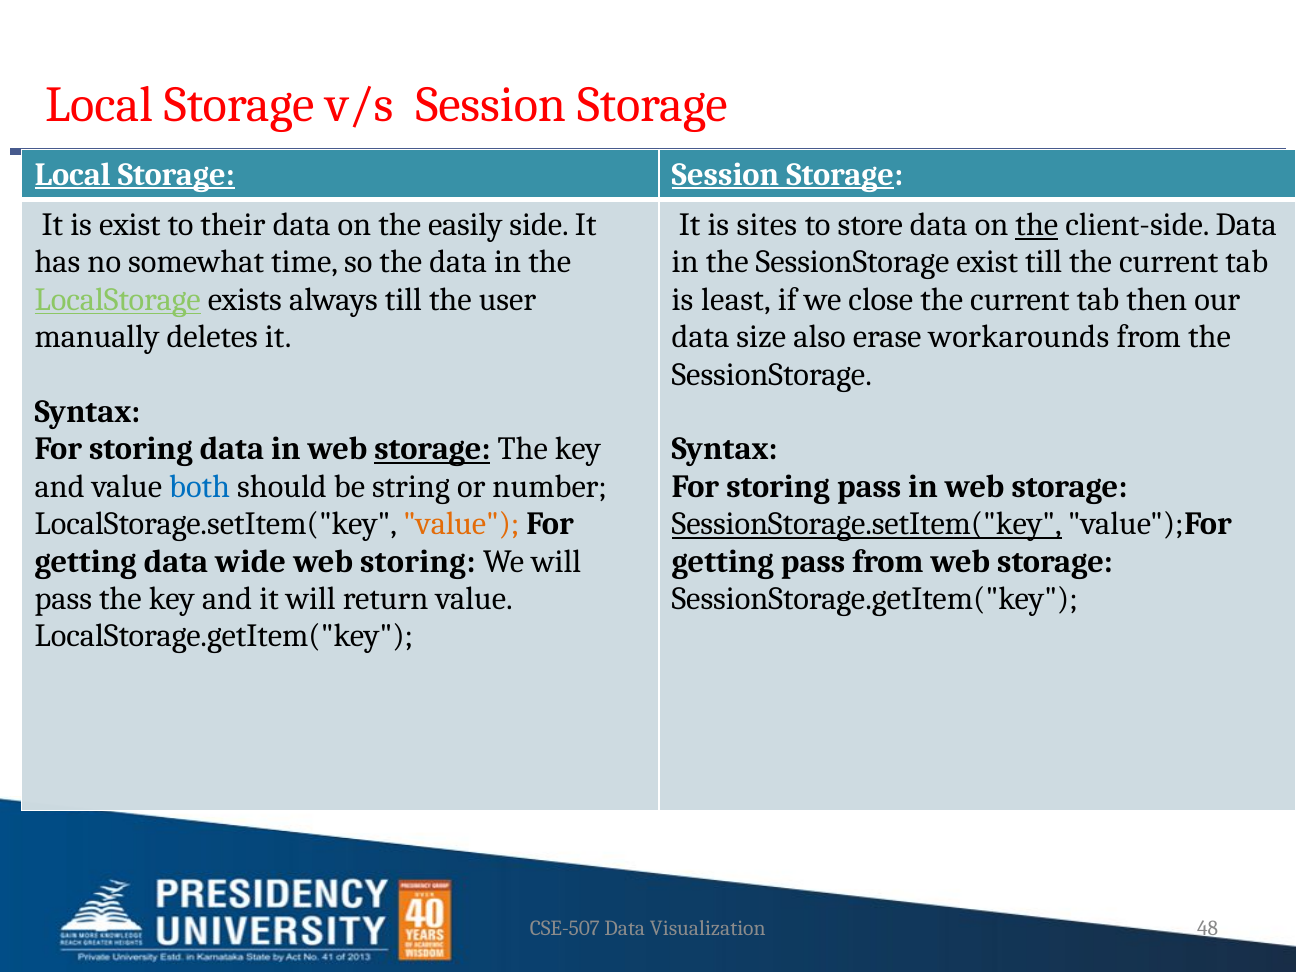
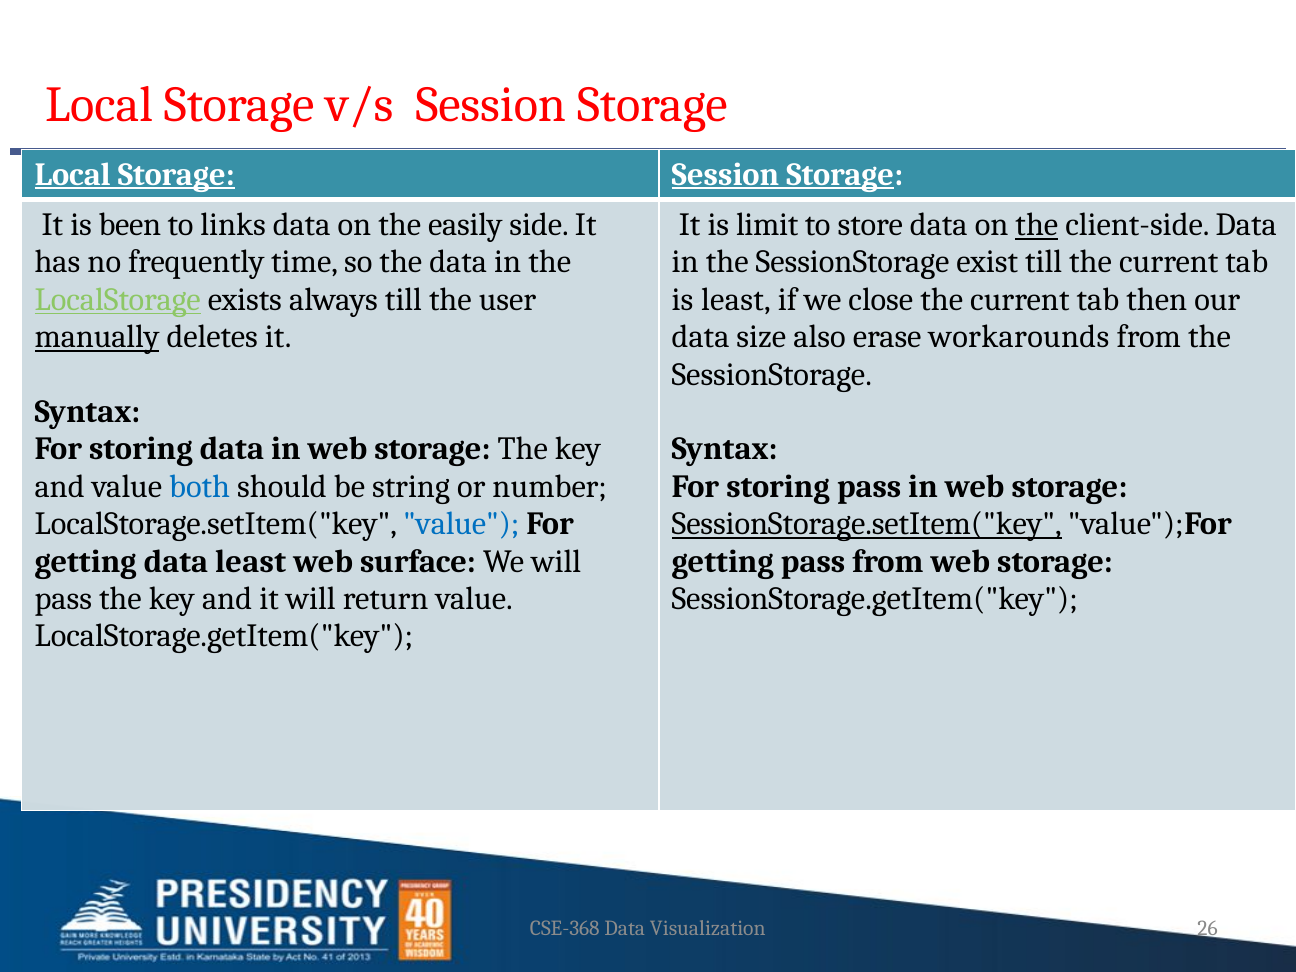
is exist: exist -> been (130, 225)
their: their -> links (233, 225)
sites: sites -> limit (767, 225)
somewhat: somewhat -> frequently (196, 262)
manually underline: none -> present (97, 337)
storage underline: present -> none (432, 449)
value colour: orange -> blue (461, 524)
data wide: wide -> least (251, 561)
web storing: storing -> surface (418, 561)
CSE-507: CSE-507 -> CSE-368 (565, 928)
48: 48 -> 26 (1208, 928)
